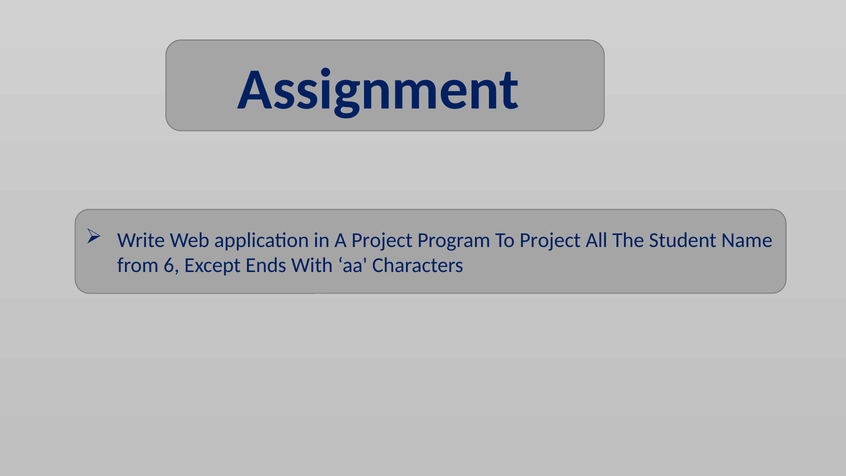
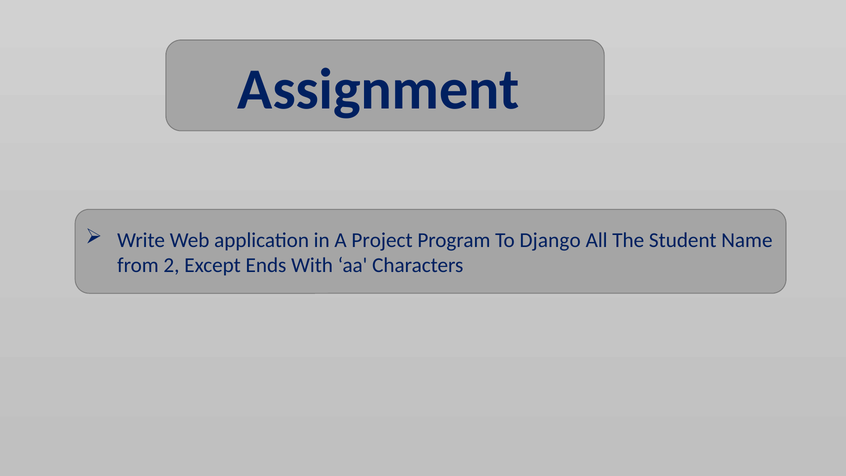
To Project: Project -> Django (550, 240)
6: 6 -> 2 (171, 265)
